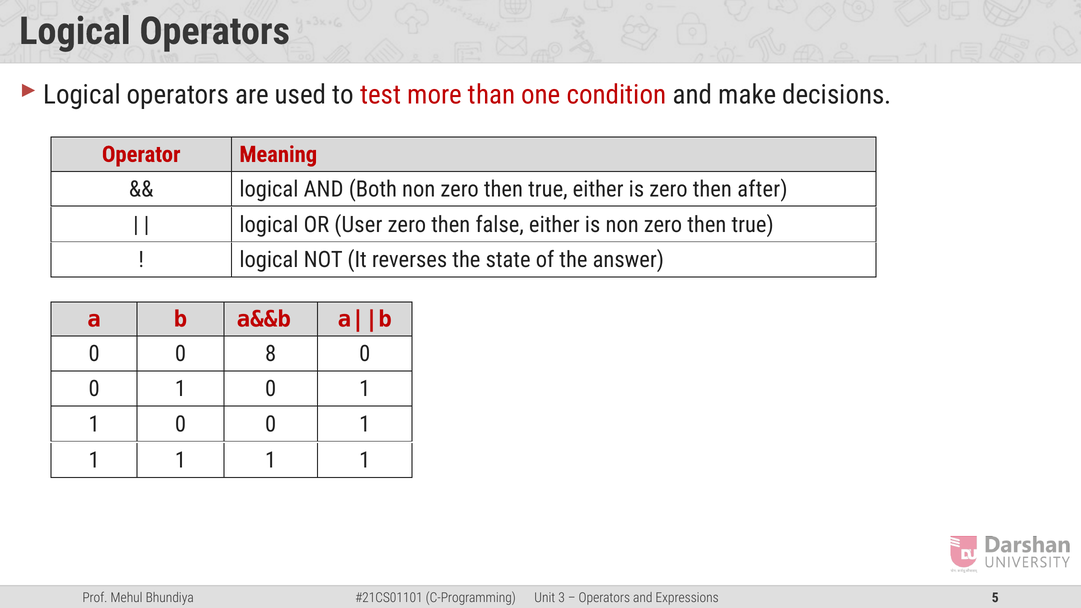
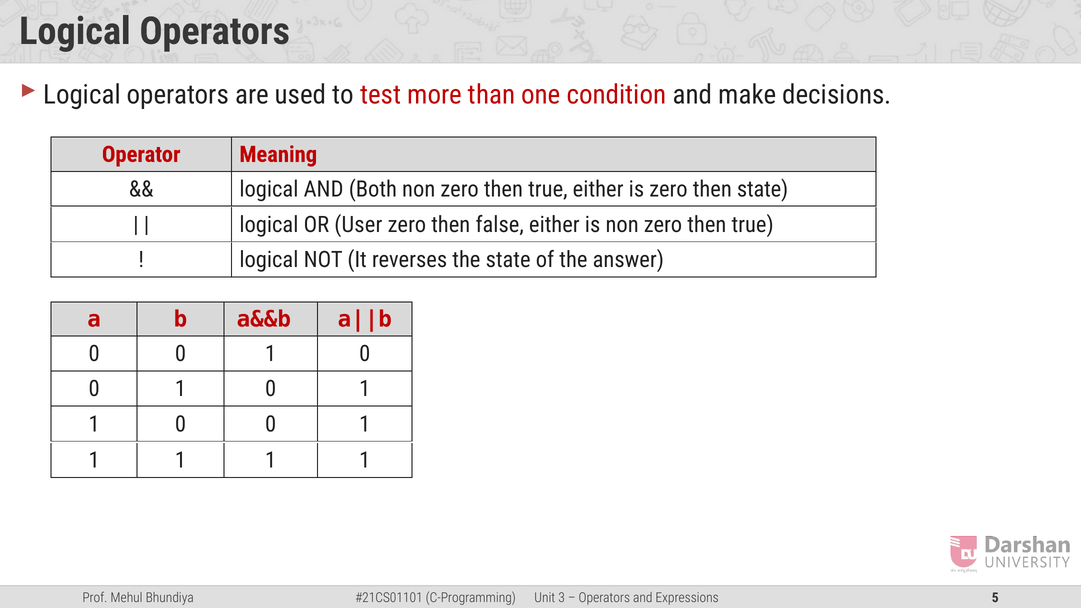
then after: after -> state (763, 189)
8: 8 -> 1 (271, 354)
